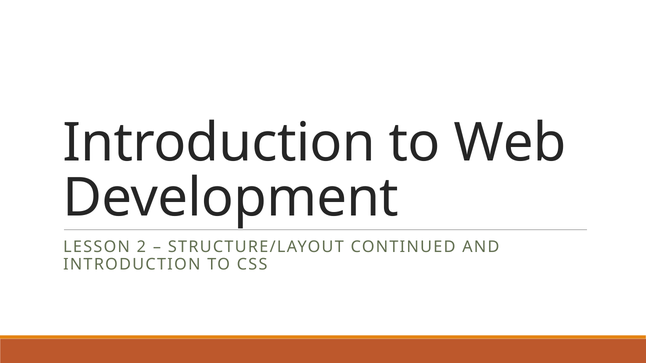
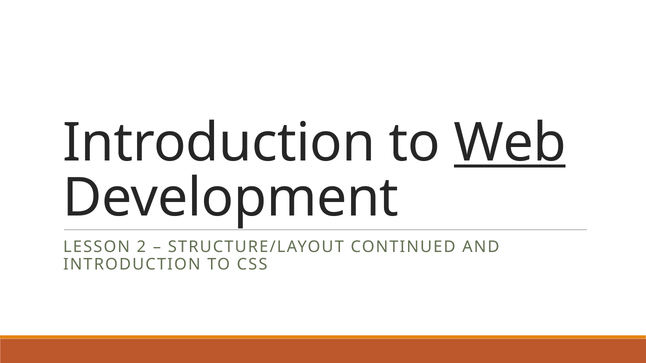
Web underline: none -> present (510, 143)
